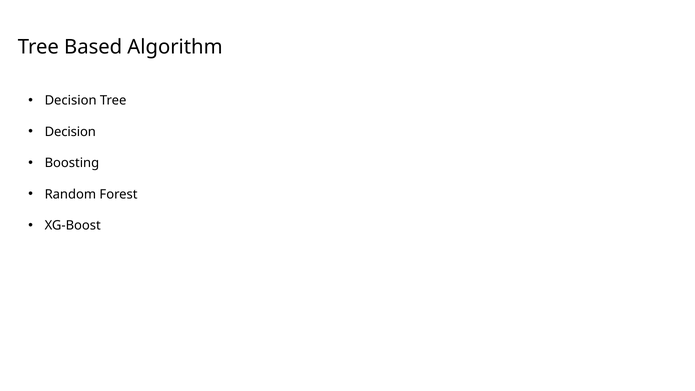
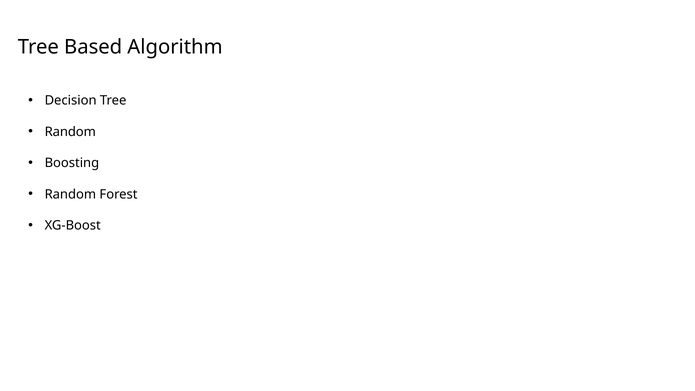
Decision: Decision -> Random (70, 132)
